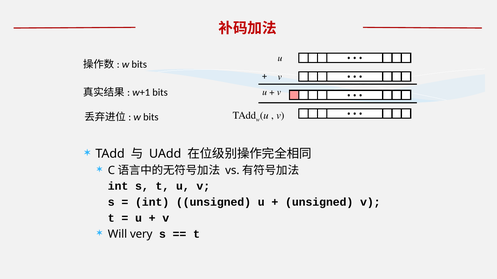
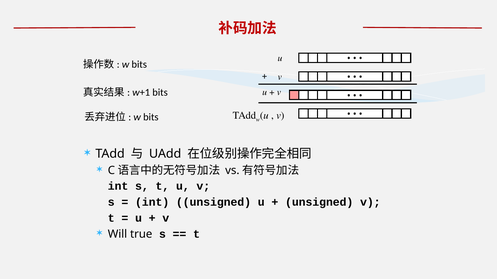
very: very -> true (141, 234)
